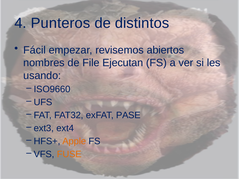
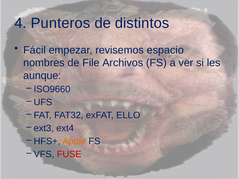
abiertos: abiertos -> espacio (165, 50)
Ejecutan: Ejecutan -> Archivos (123, 63)
usando: usando -> aunque (42, 76)
PASE: PASE -> ELLO (128, 115)
FUSE colour: orange -> red (69, 154)
